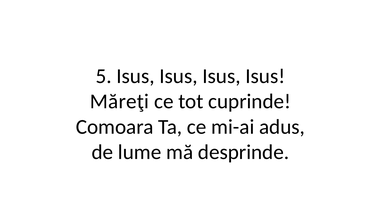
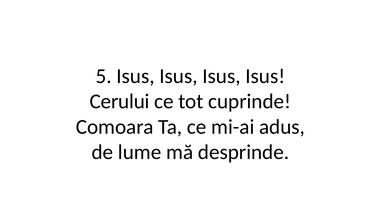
Măreţi: Măreţi -> Cerului (120, 102)
